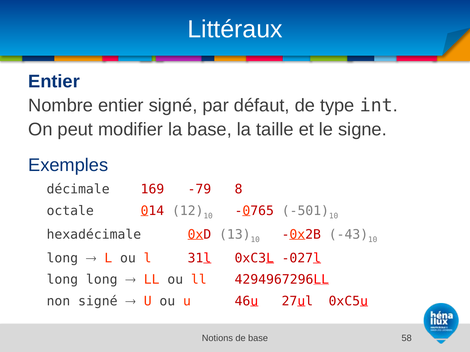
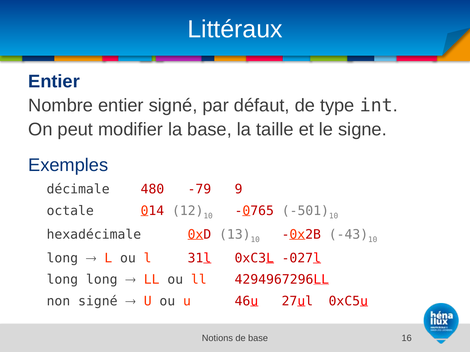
169: 169 -> 480 (152, 190)
8: 8 -> 9 (239, 190)
58: 58 -> 16 (407, 339)
